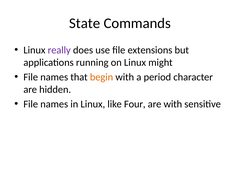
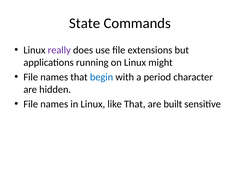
begin colour: orange -> blue (102, 77)
like Four: Four -> That (135, 104)
are with: with -> built (173, 104)
